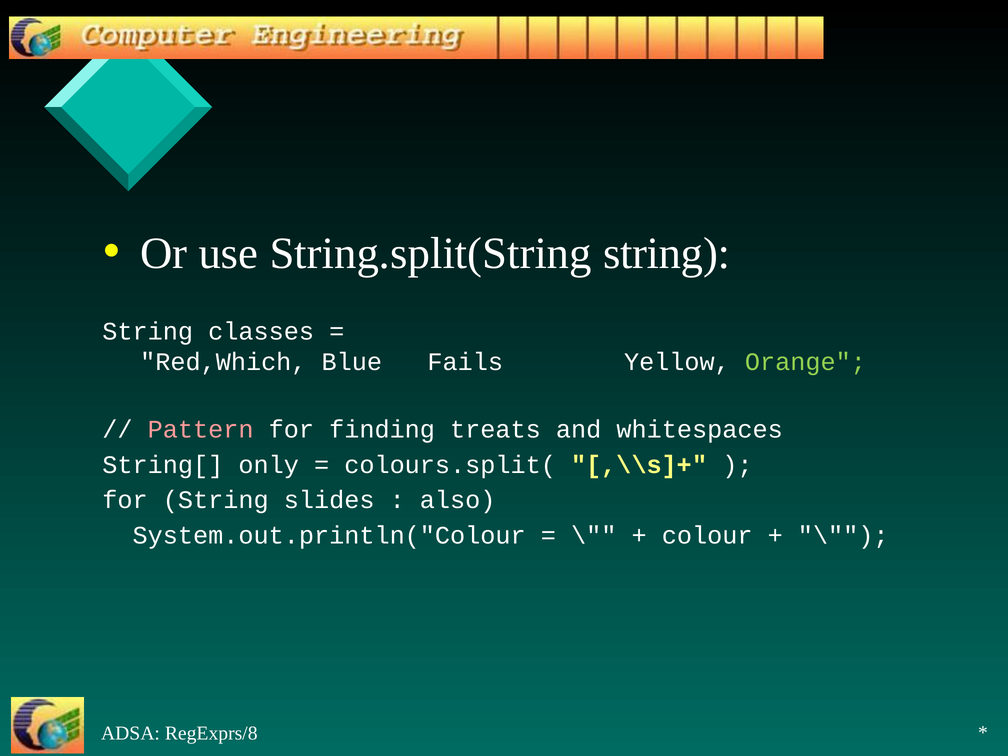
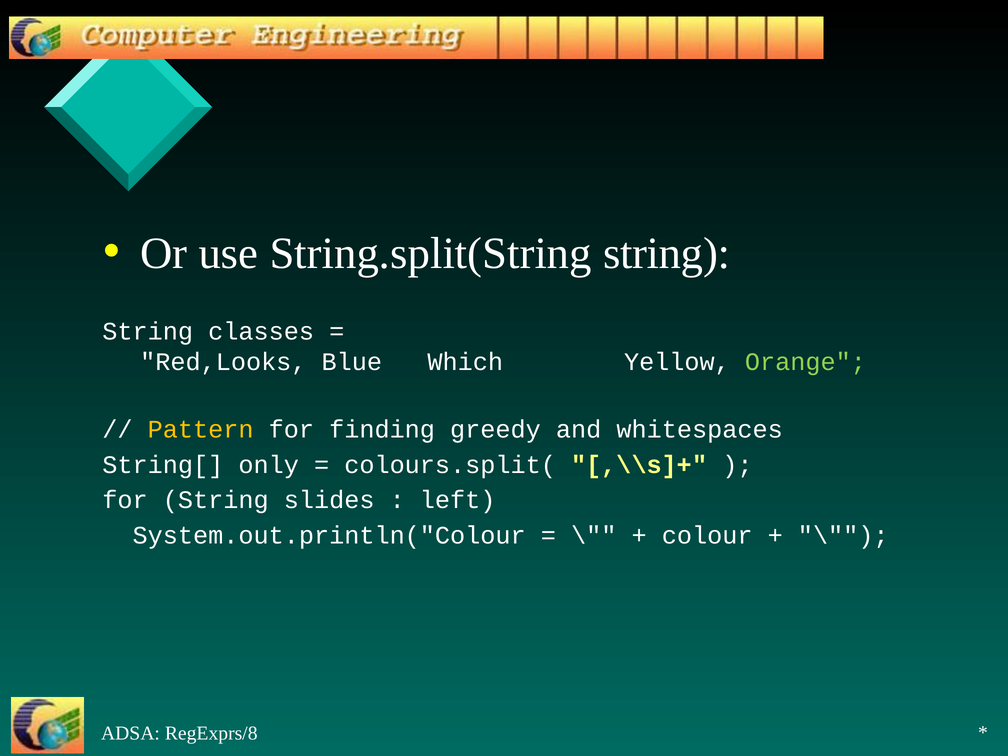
Red,Which: Red,Which -> Red,Looks (223, 362)
Fails: Fails -> Which (465, 362)
Pattern colour: pink -> yellow (201, 429)
treats: treats -> greedy (495, 429)
also: also -> left (458, 500)
